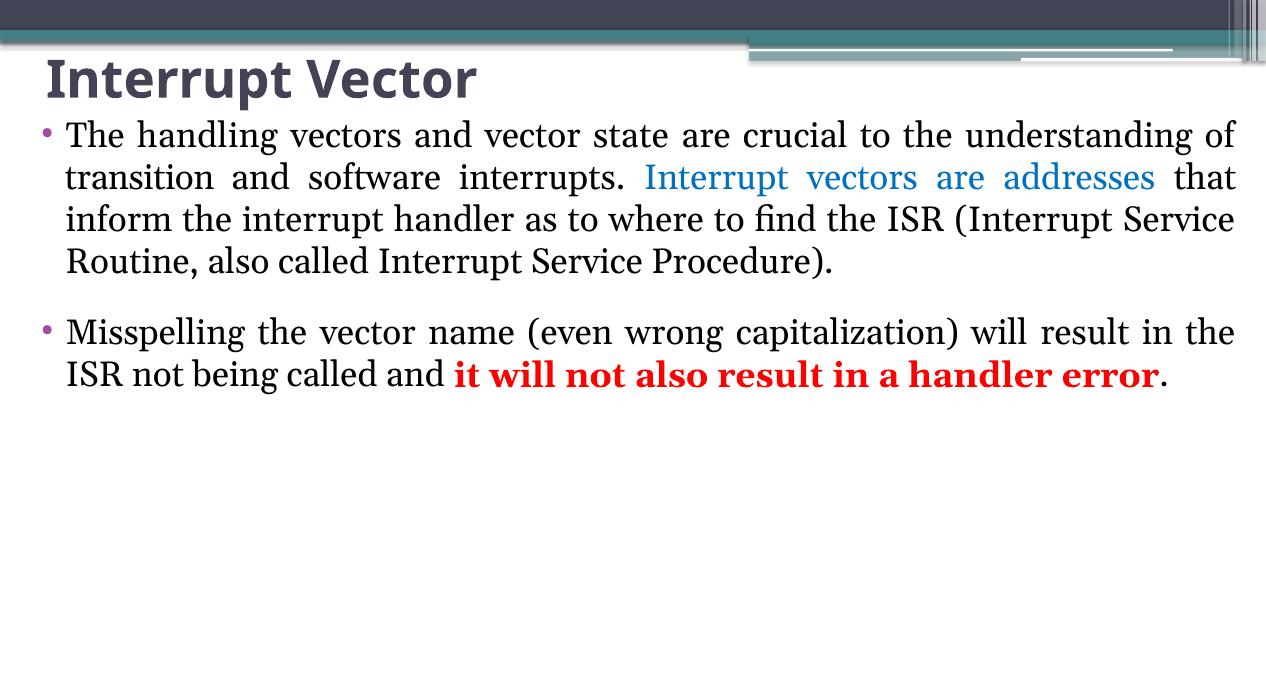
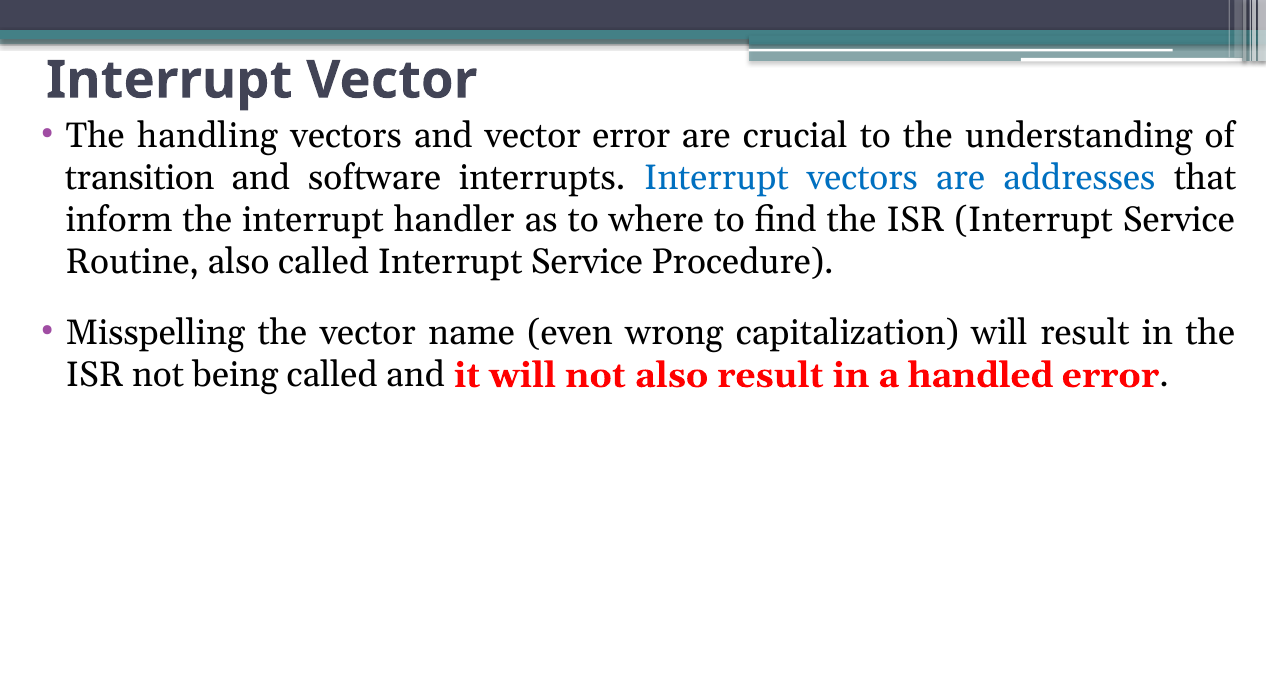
vector state: state -> error (631, 135)
a handler: handler -> handled (981, 375)
